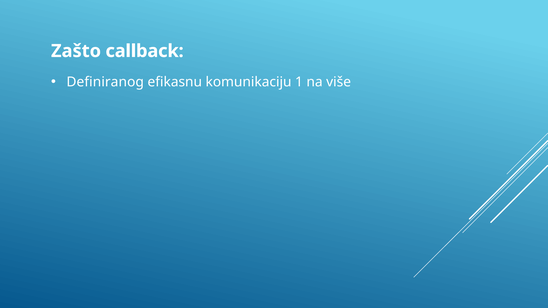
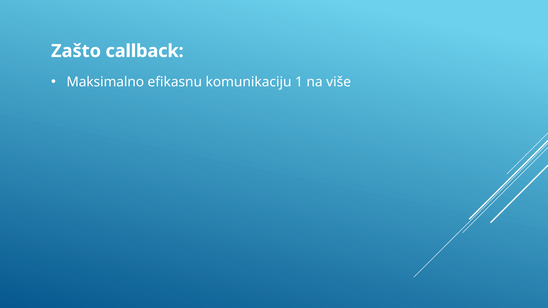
Definiranog: Definiranog -> Maksimalno (105, 82)
